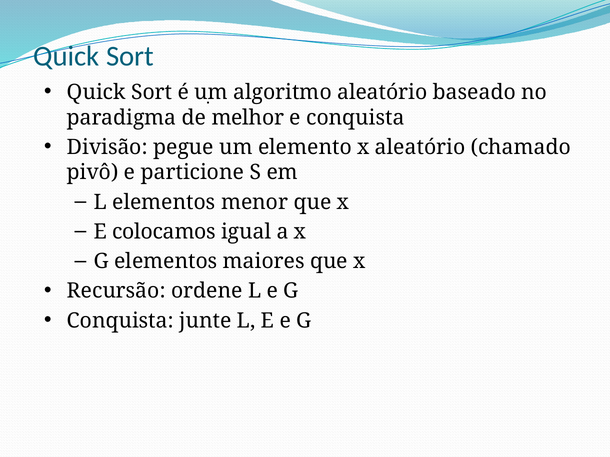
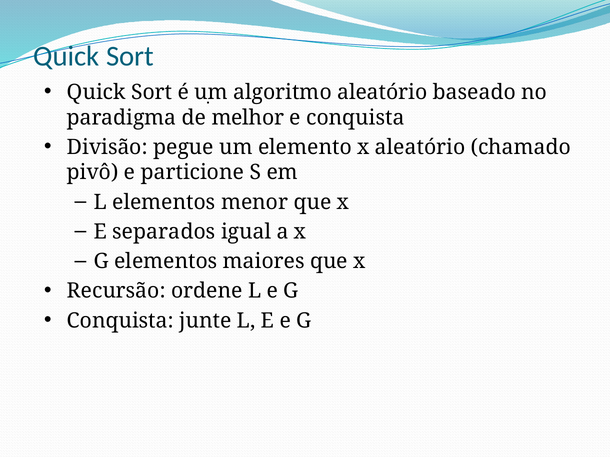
colocamos: colocamos -> separados (164, 232)
